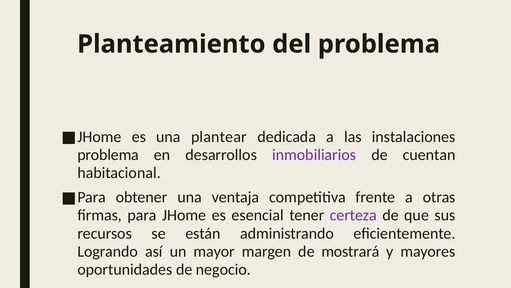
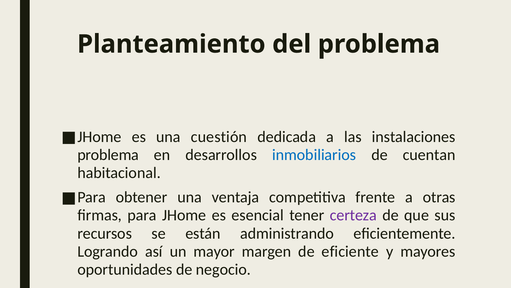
plantear: plantear -> cuestión (219, 136)
inmobiliarios colour: purple -> blue (314, 155)
mostrará: mostrará -> eficiente (350, 251)
